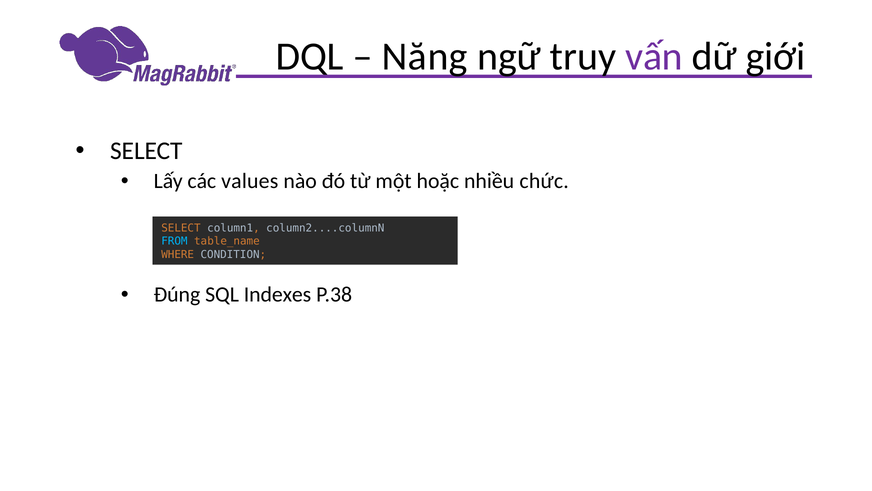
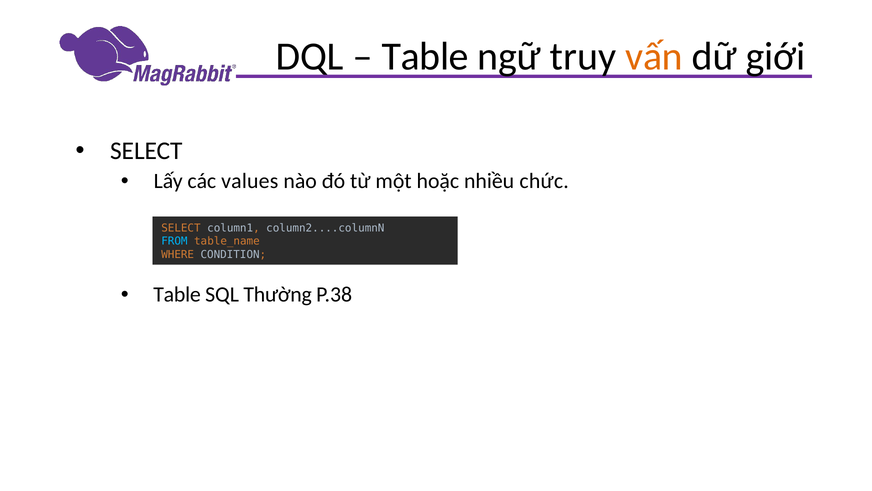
Năng: Năng -> Table (425, 56)
vấn colour: purple -> orange (654, 56)
Đúng: Đúng -> Table (177, 295)
Indexes: Indexes -> Thường (278, 295)
